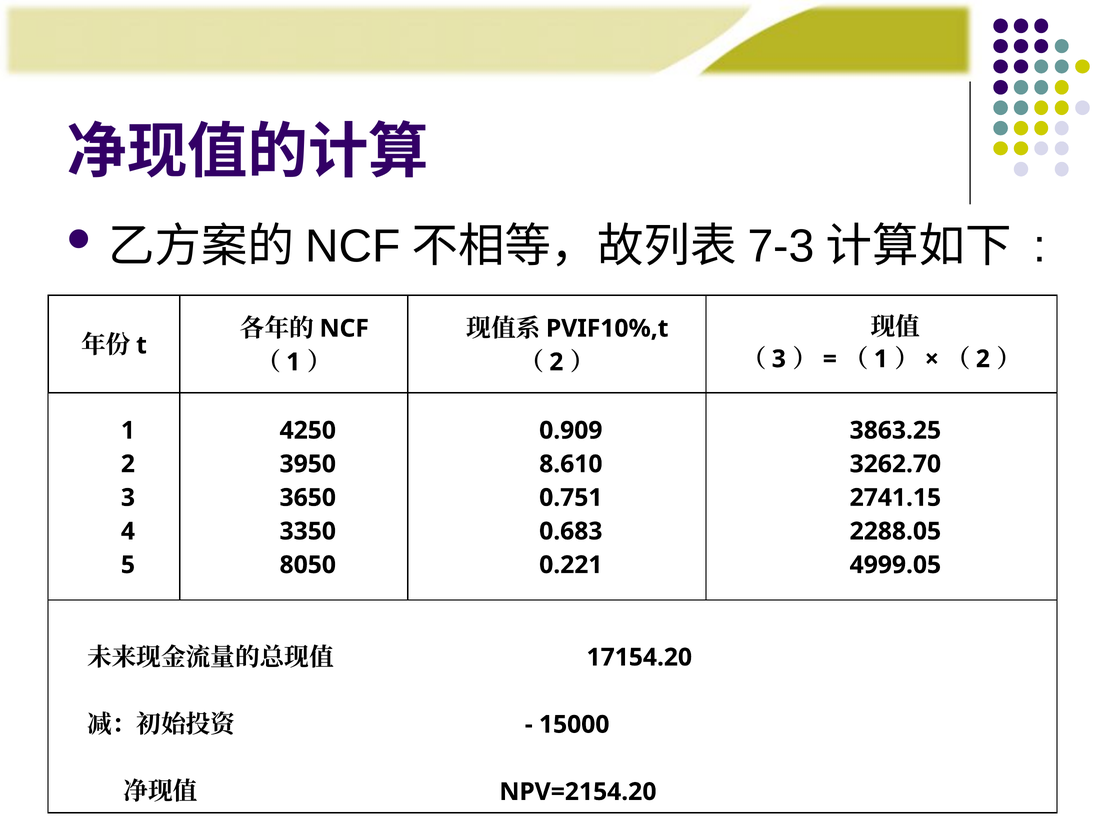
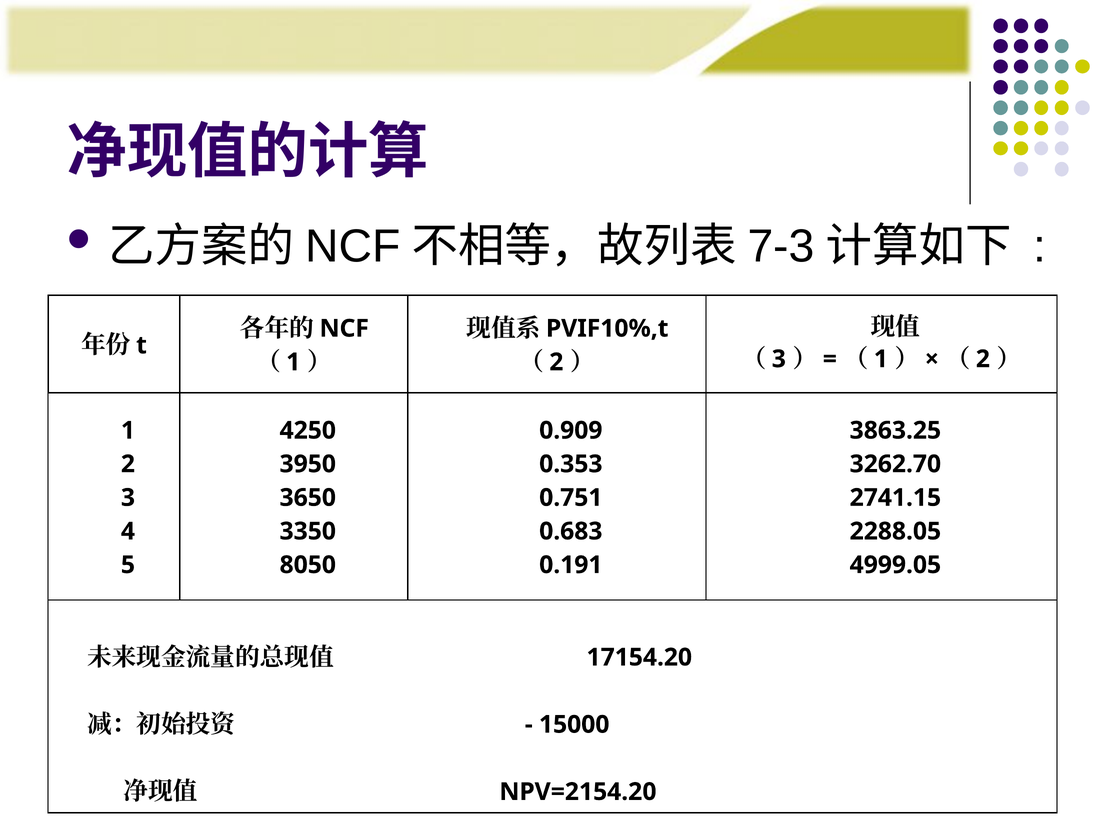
8.610: 8.610 -> 0.353 (571, 464)
0.221: 0.221 -> 0.191 (571, 565)
